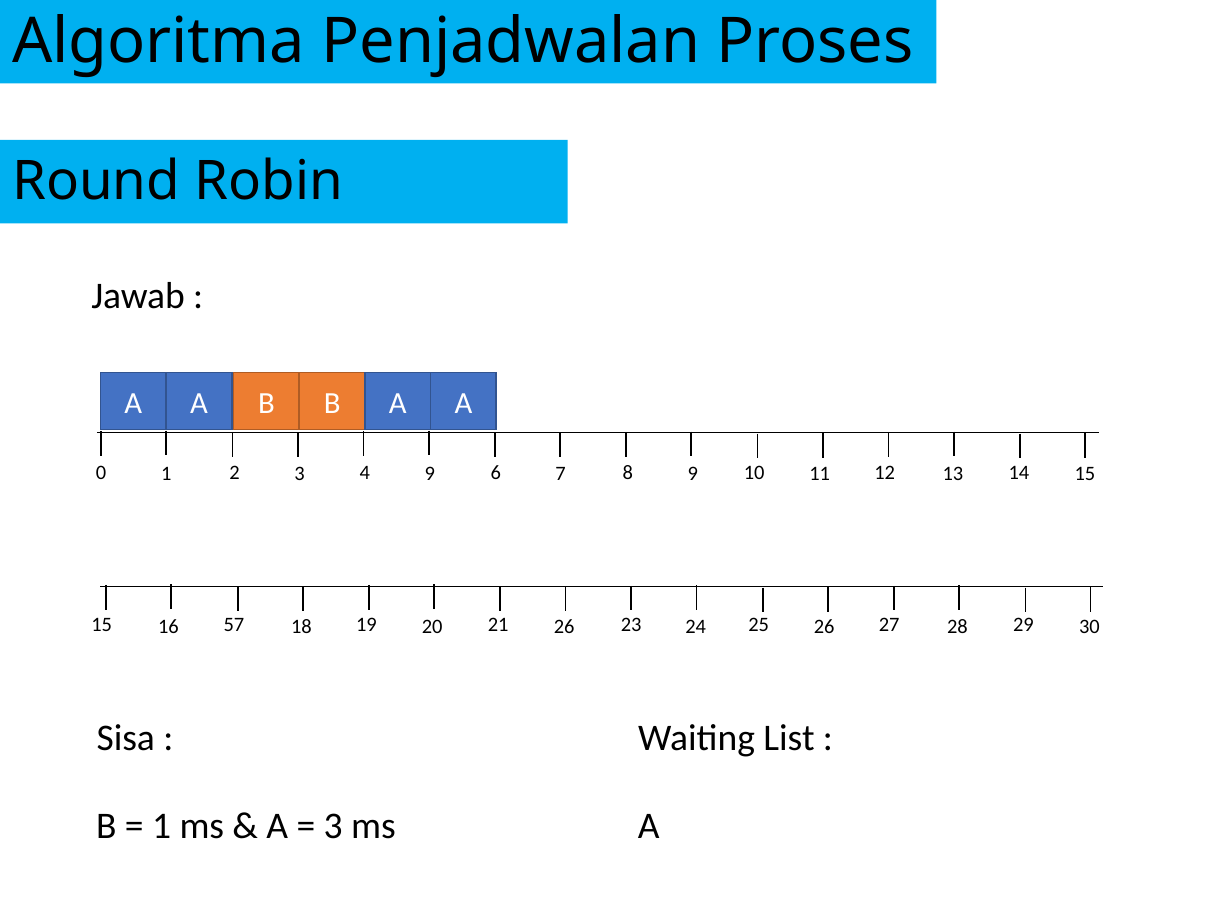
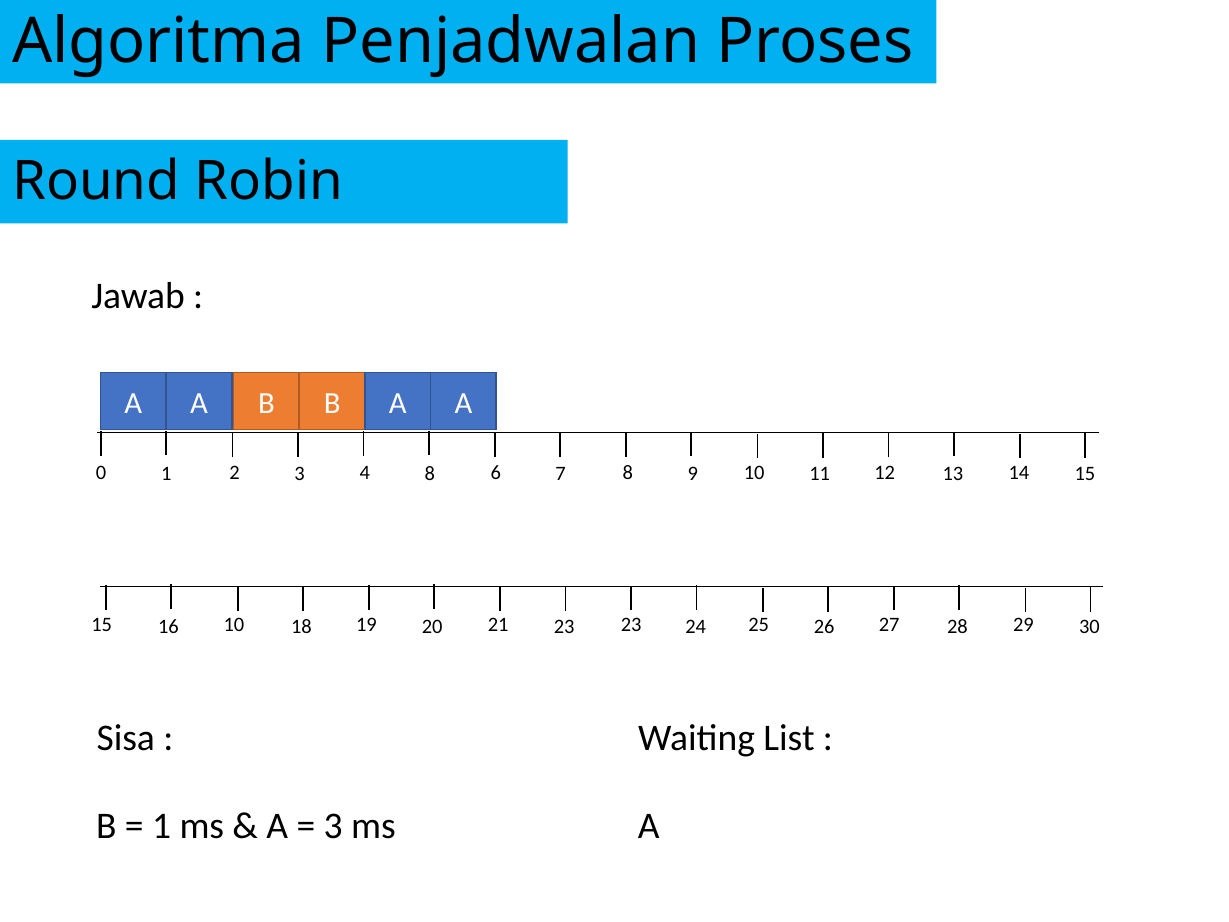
4 9: 9 -> 8 (430, 474)
16 57: 57 -> 10 (234, 625)
21 26: 26 -> 23 (564, 626)
